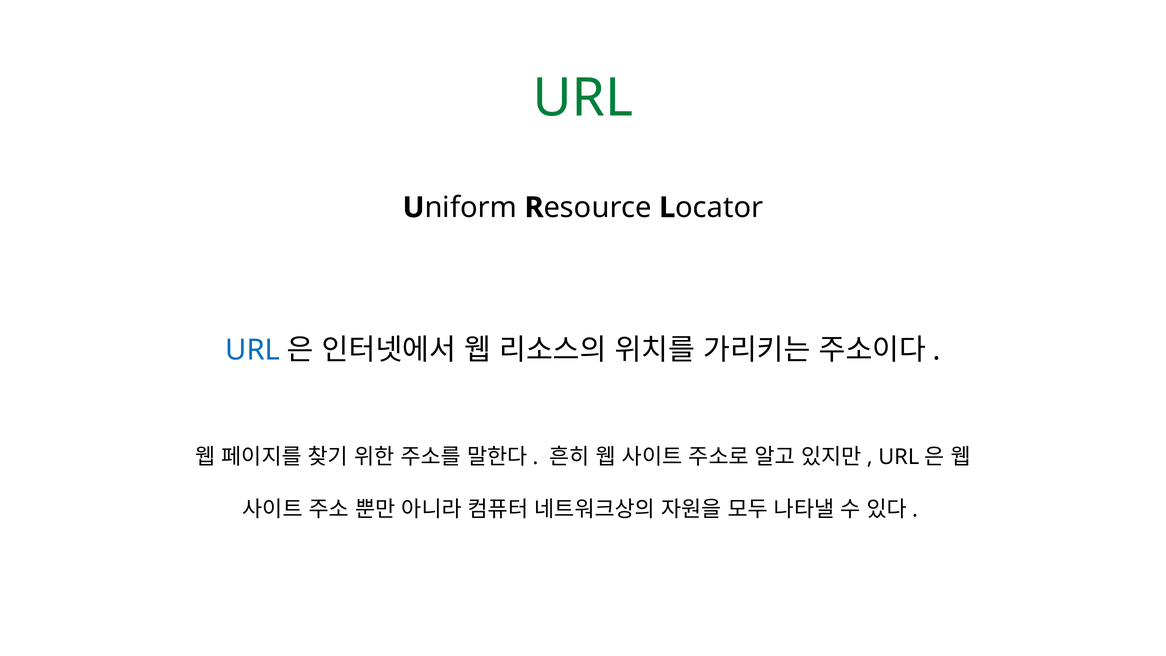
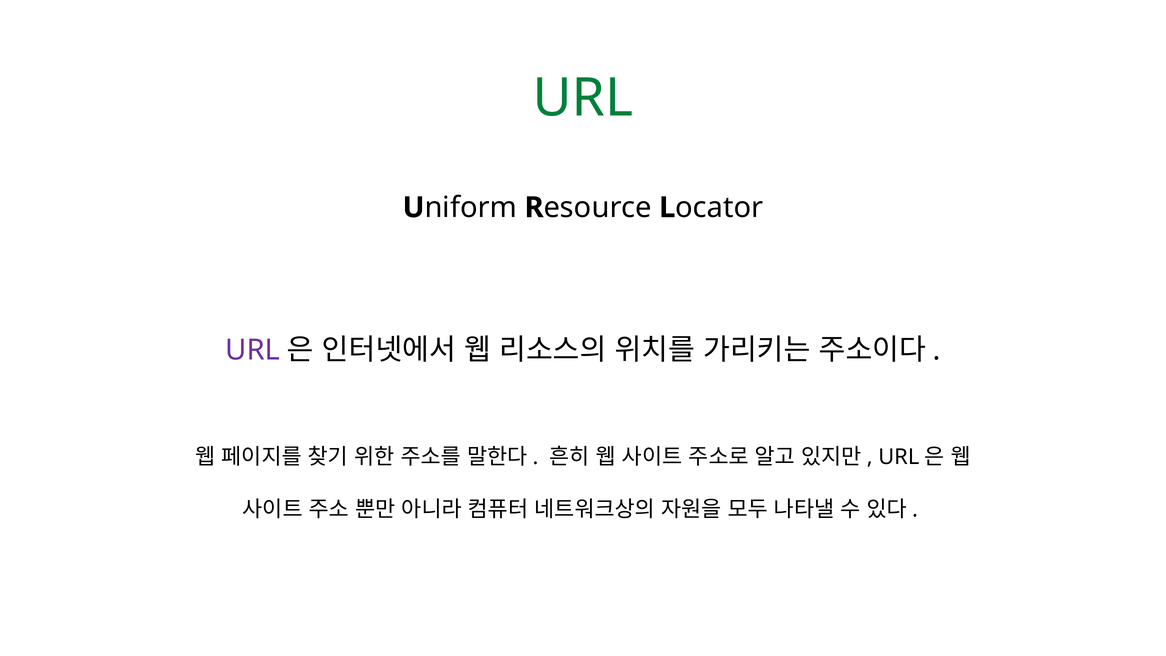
URL colour: blue -> purple (253, 350)
